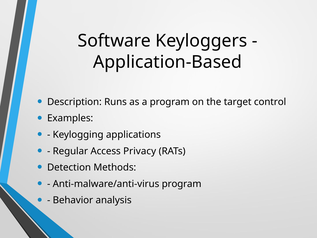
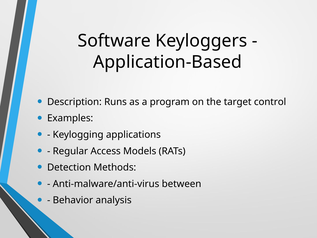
Privacy: Privacy -> Models (140, 151)
Anti-malware/anti-virus program: program -> between (182, 184)
